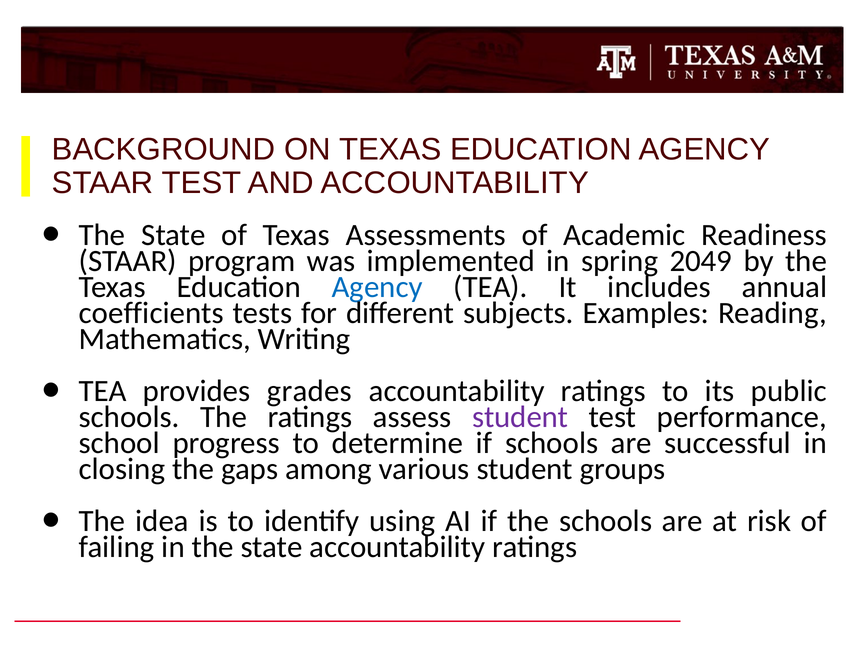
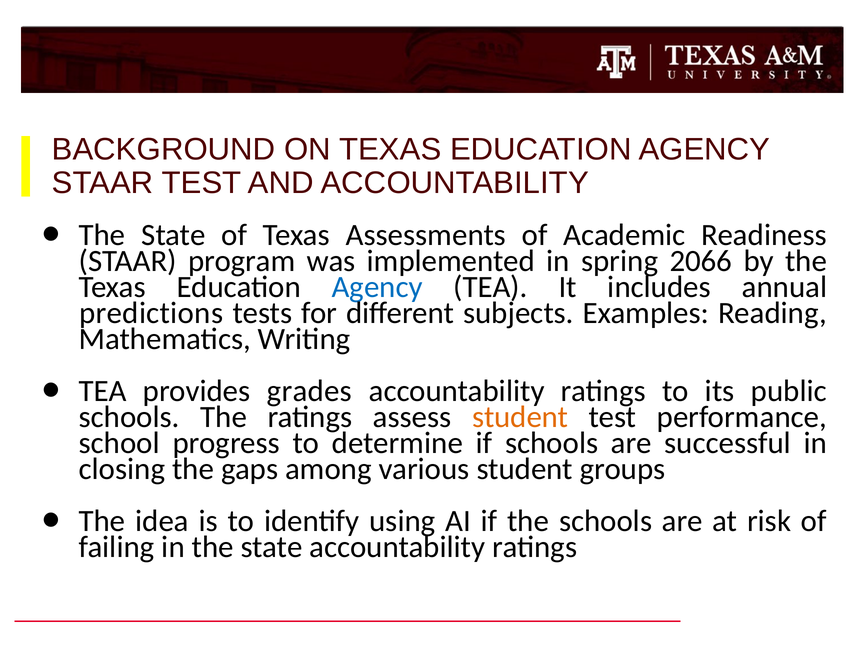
2049: 2049 -> 2066 (701, 261)
coefficients: coefficients -> predictions (151, 313)
student colour: purple -> orange (520, 417)
